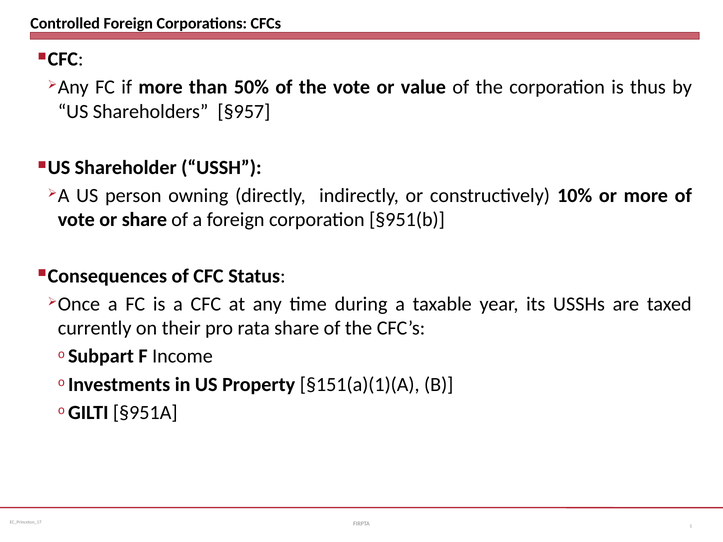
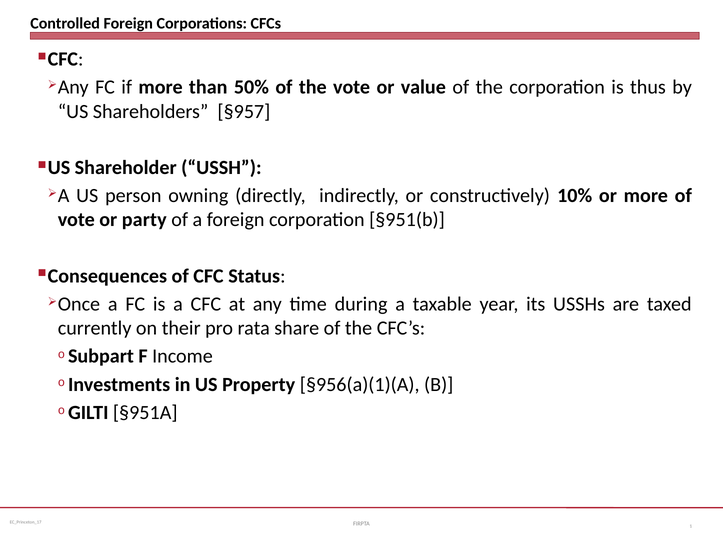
or share: share -> party (144, 220)
§151(a)(1)(A: §151(a)(1)(A -> §956(a)(1)(A (360, 385)
